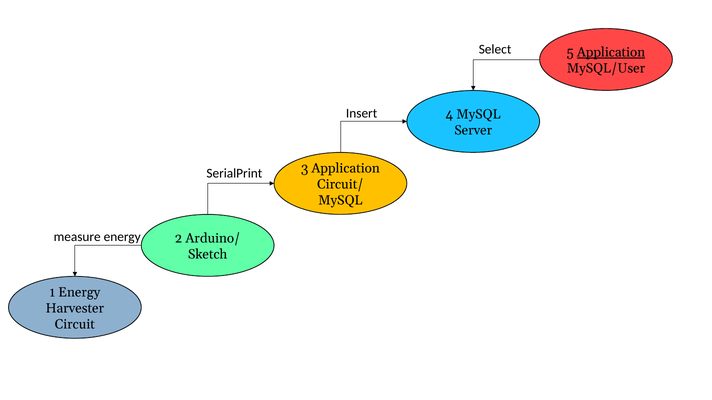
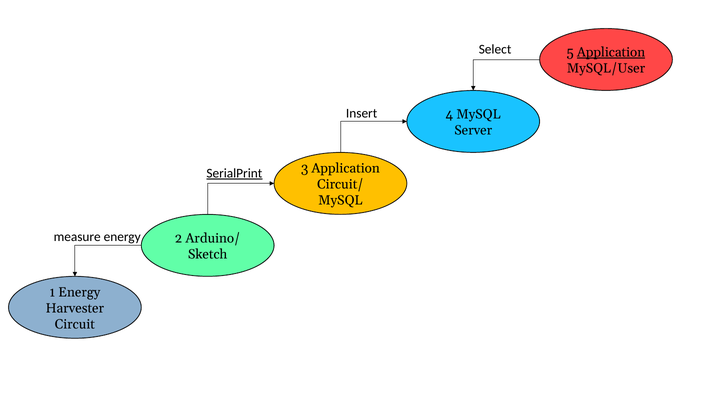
SerialPrint underline: none -> present (234, 174)
